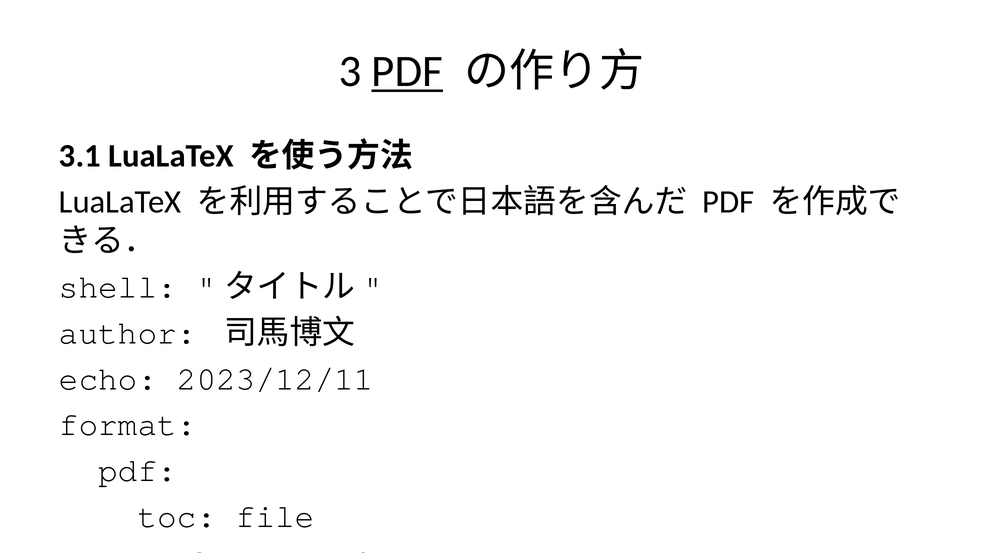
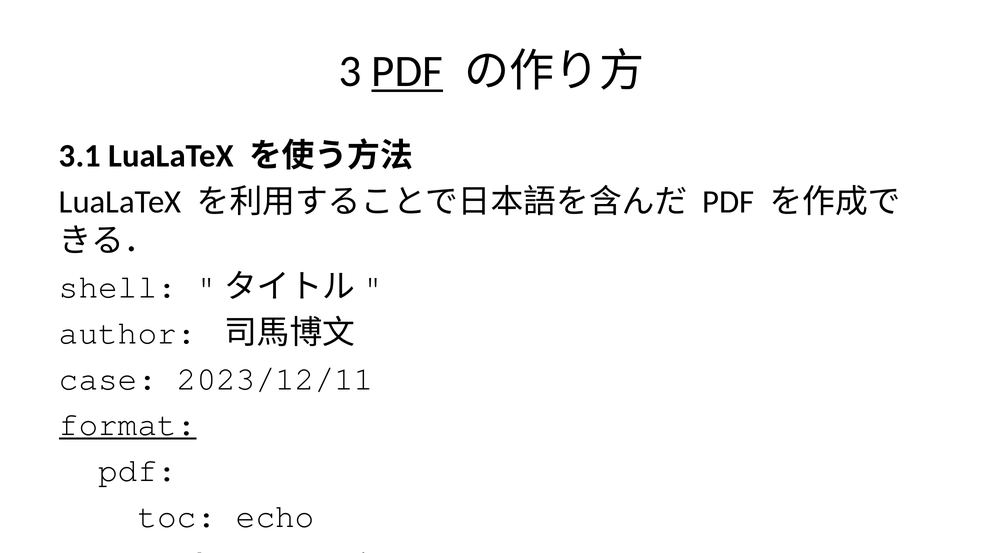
echo: echo -> case (108, 379)
format underline: none -> present (128, 425)
toc file: file -> echo (275, 516)
